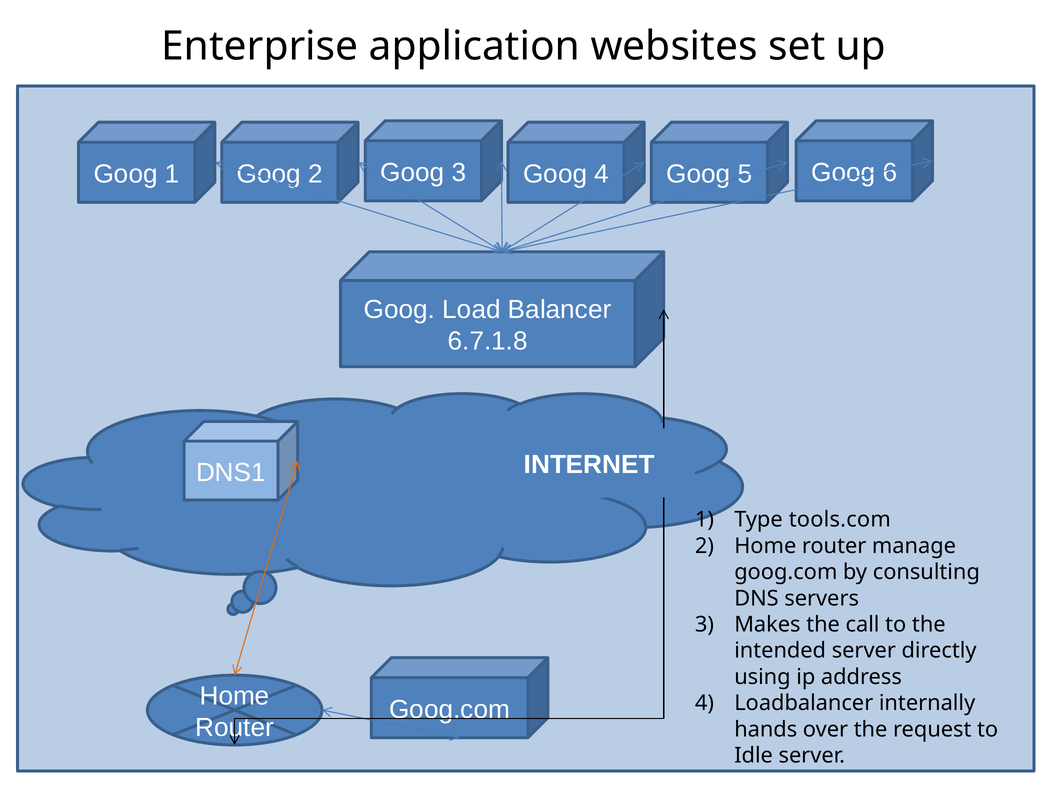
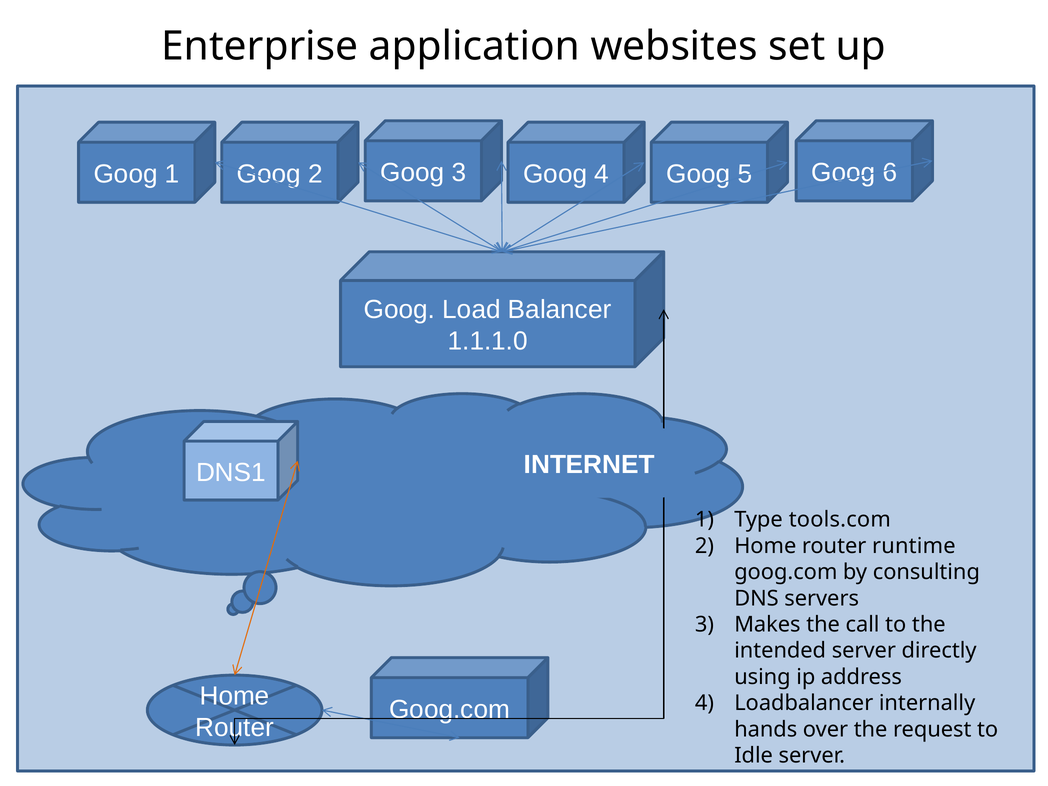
6.7.1.8: 6.7.1.8 -> 1.1.1.0 (488, 341)
manage: manage -> runtime (914, 546)
